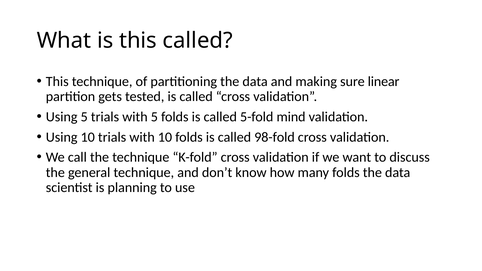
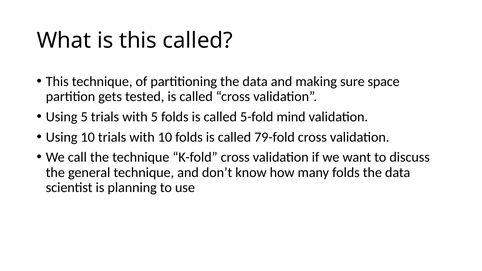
linear: linear -> space (384, 81)
98-fold: 98-fold -> 79-fold (275, 137)
